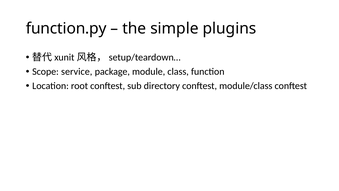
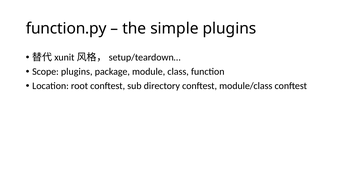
Scope service: service -> plugins (77, 72)
